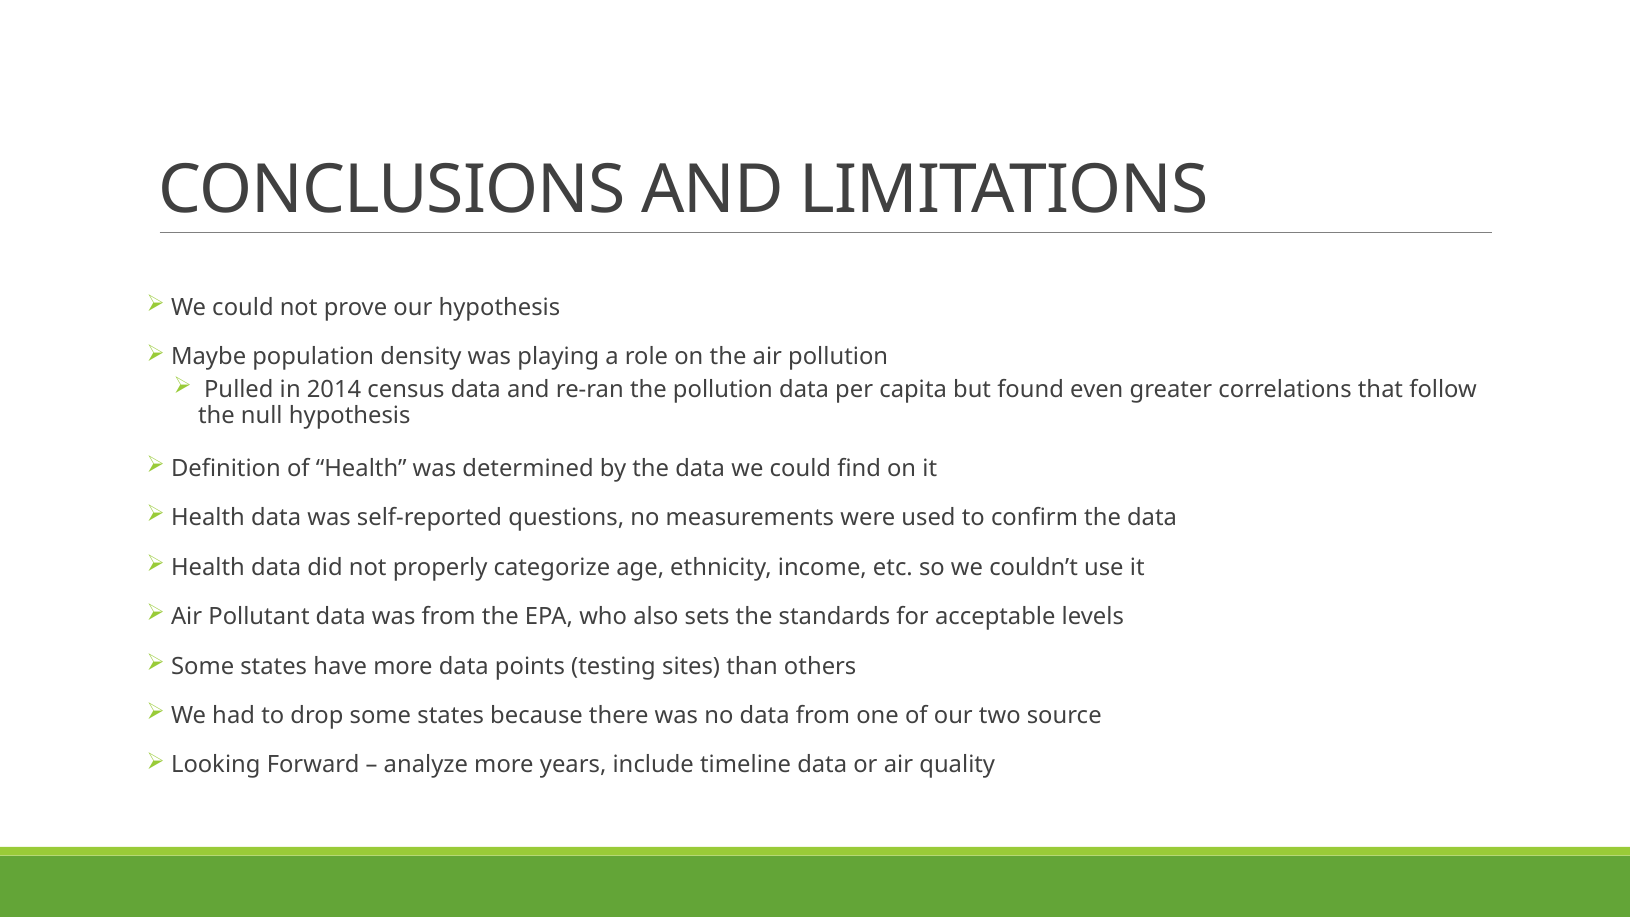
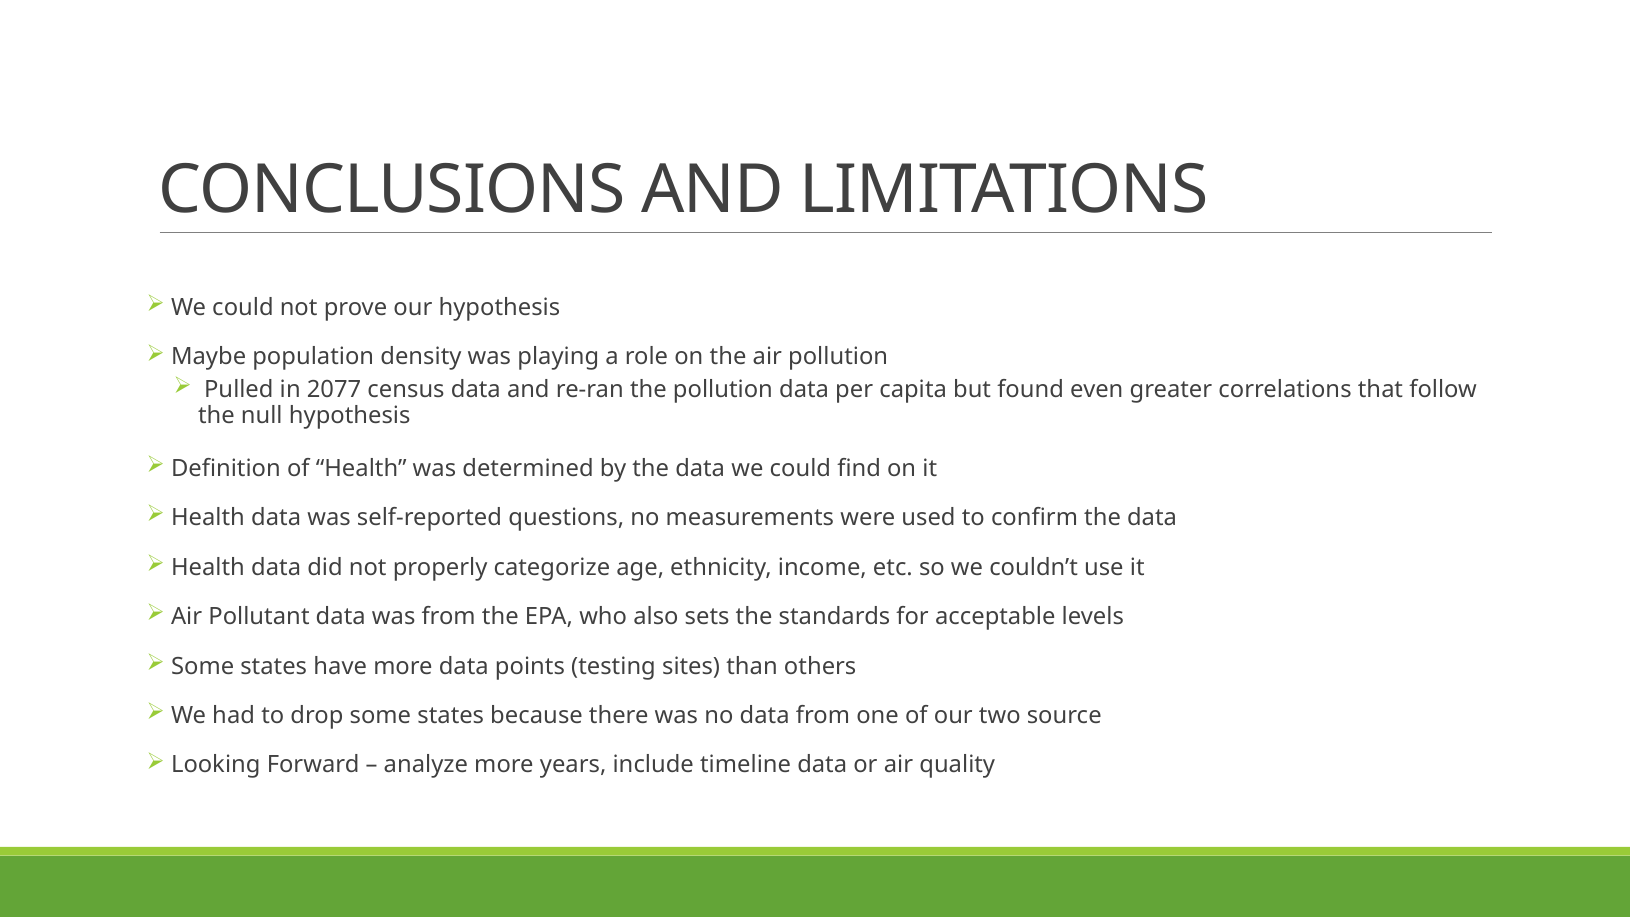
2014: 2014 -> 2077 (334, 390)
